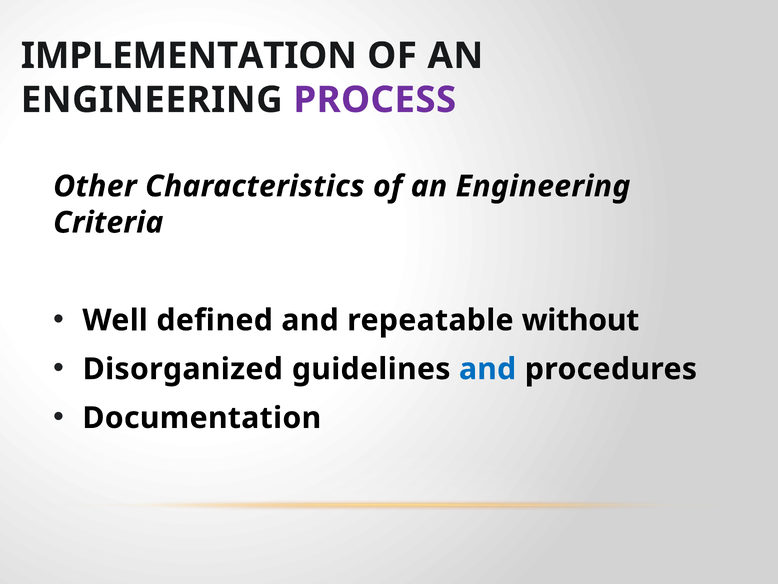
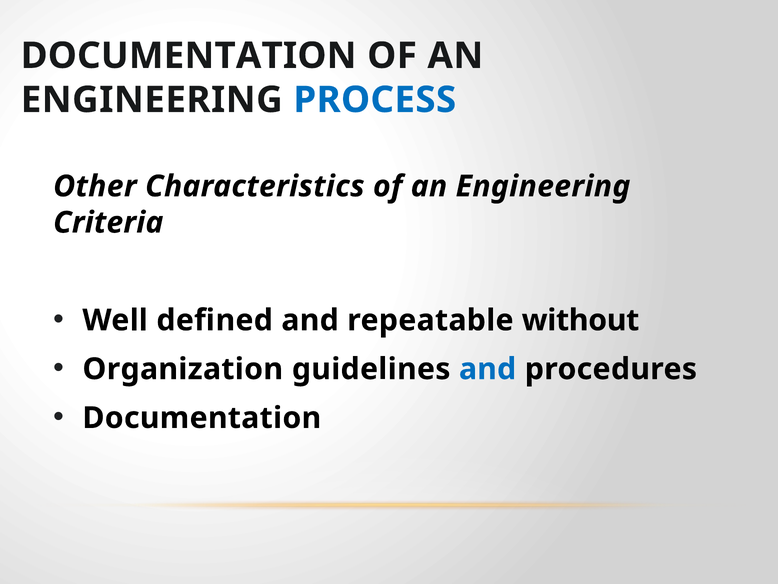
IMPLEMENTATION: IMPLEMENTATION -> DOCUMENTATION (189, 56)
PROCESS colour: purple -> blue (375, 100)
Disorganized: Disorganized -> Organization (183, 369)
